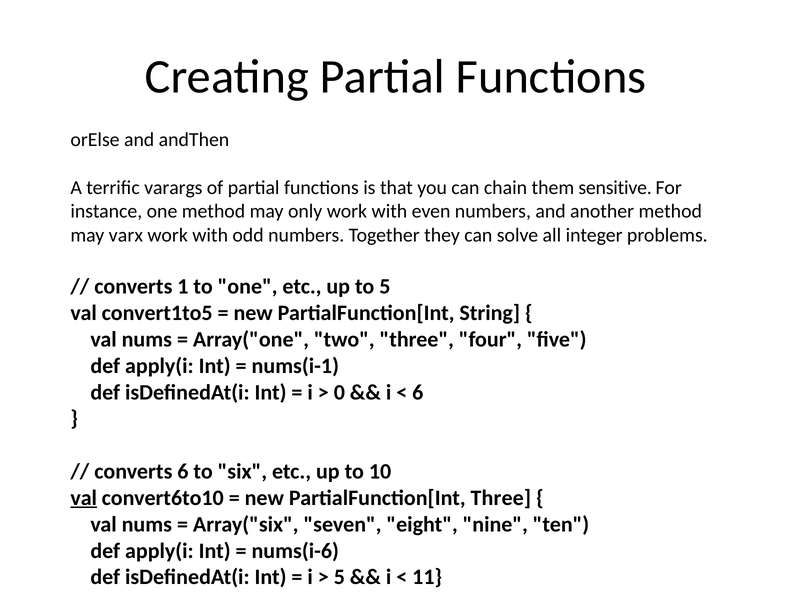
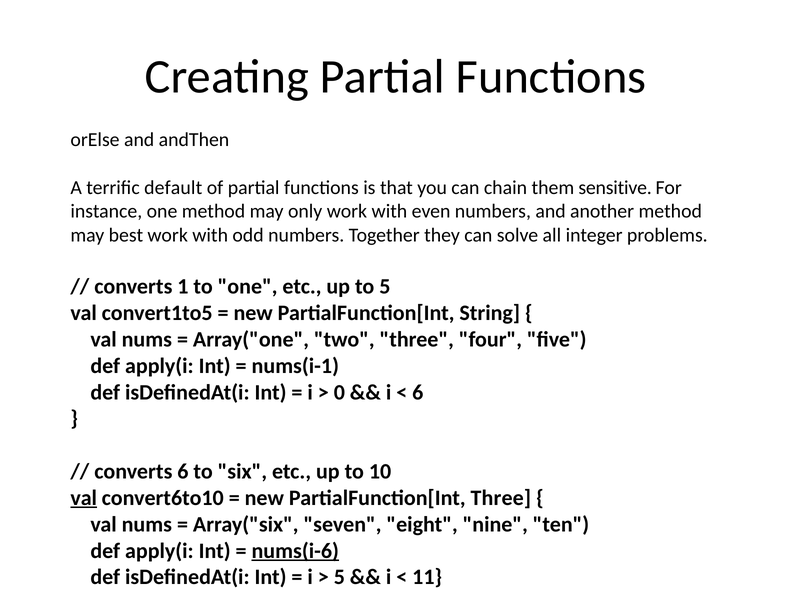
varargs: varargs -> default (173, 187)
varx: varx -> best (126, 235)
nums(i-6 underline: none -> present (295, 551)
